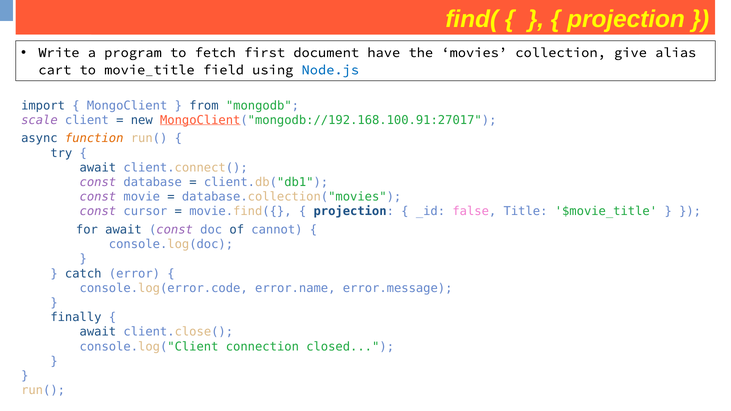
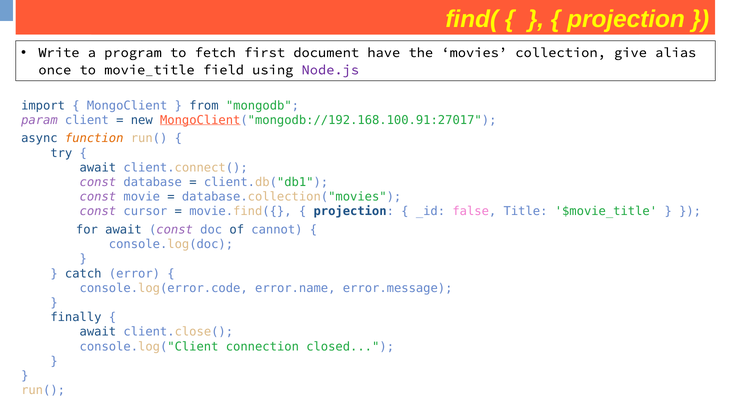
cart: cart -> once (55, 70)
Node.js colour: blue -> purple (330, 70)
scale: scale -> param (39, 120)
